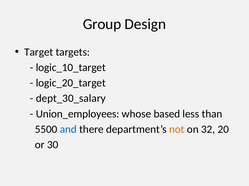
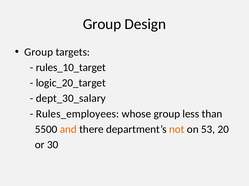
Target: Target -> Group (39, 52)
logic_10_target: logic_10_target -> rules_10_target (71, 68)
Union_employees: Union_employees -> Rules_employees (77, 114)
whose based: based -> group (167, 114)
and colour: blue -> orange (68, 130)
32: 32 -> 53 (208, 130)
